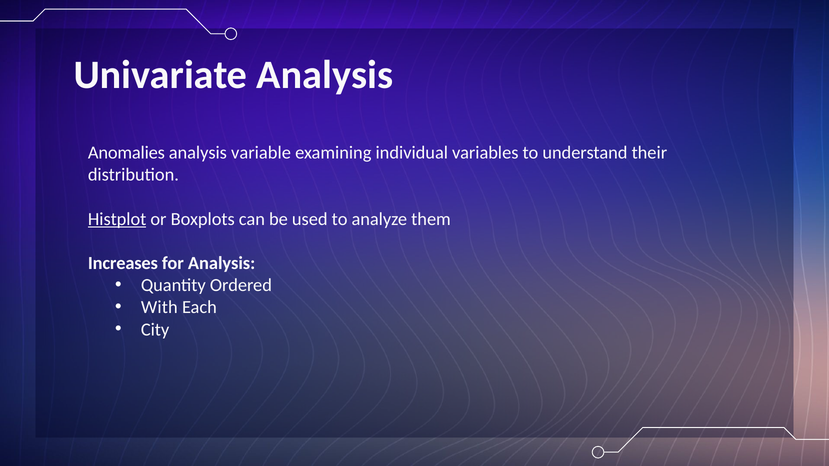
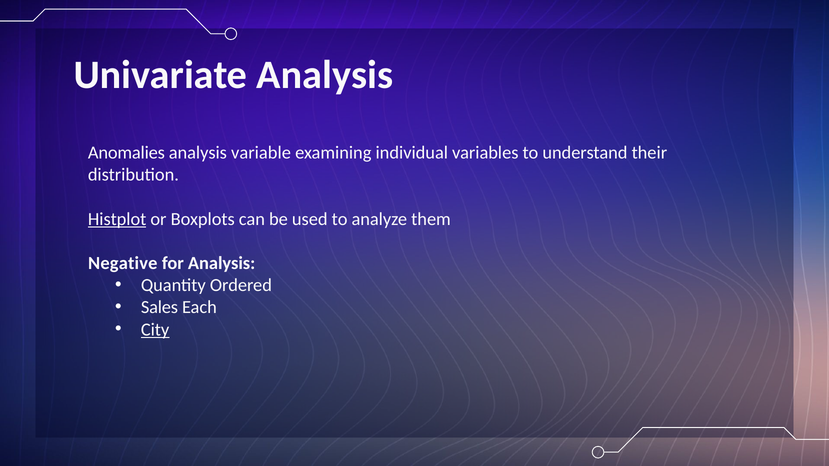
Increases: Increases -> Negative (123, 263)
With: With -> Sales (159, 308)
City underline: none -> present (155, 330)
